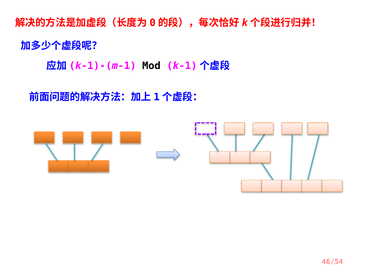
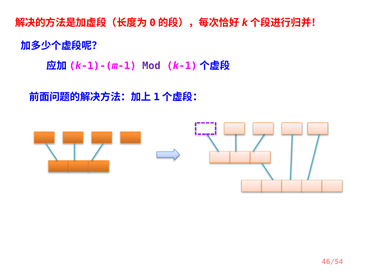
Mod colour: black -> purple (151, 66)
